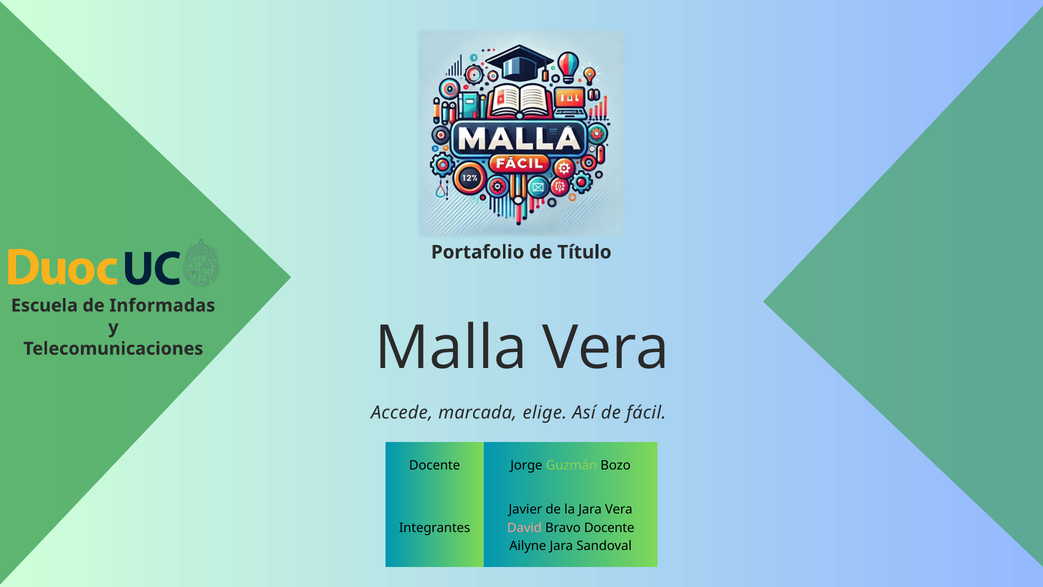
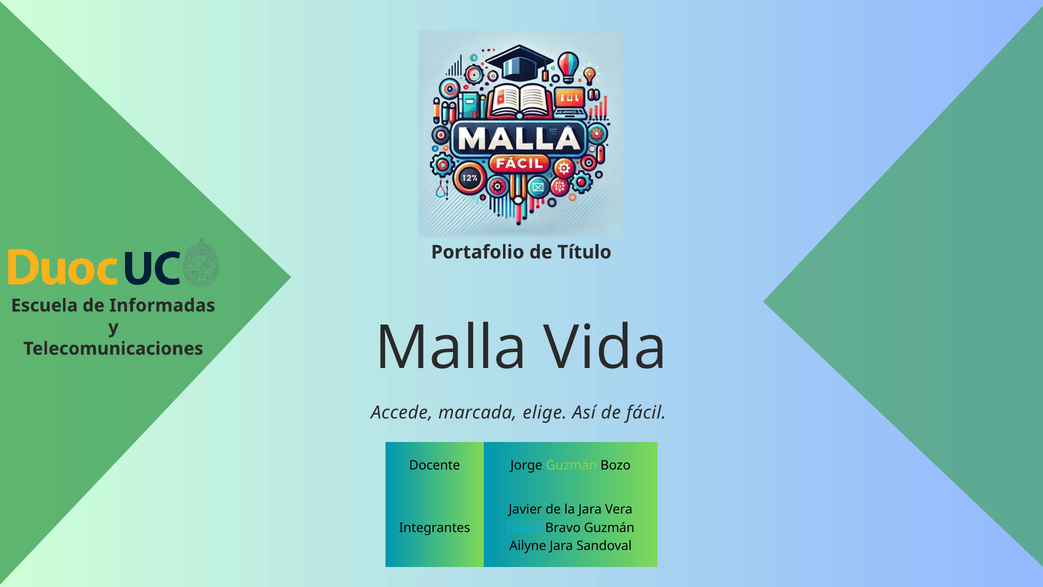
Malla Vera: Vera -> Vida (605, 348)
David colour: pink -> light blue (524, 527)
Bravo Docente: Docente -> Guzmán (609, 527)
